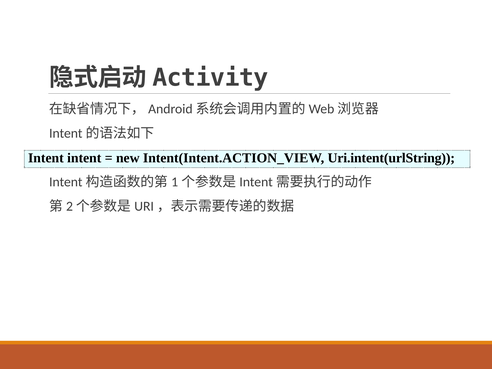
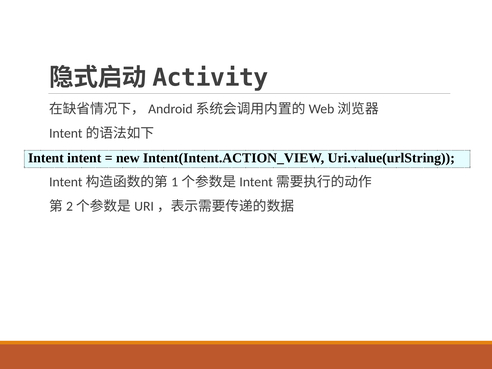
Uri.intent(urlString: Uri.intent(urlString -> Uri.value(urlString (391, 158)
